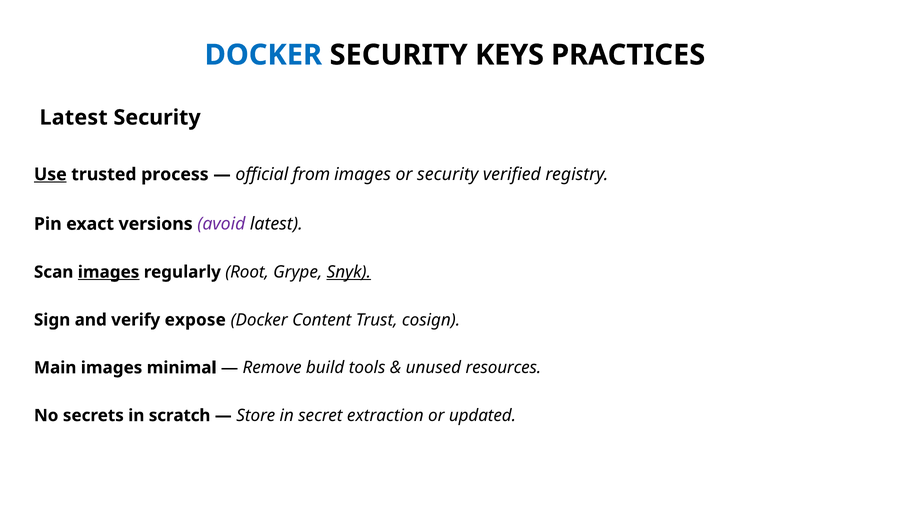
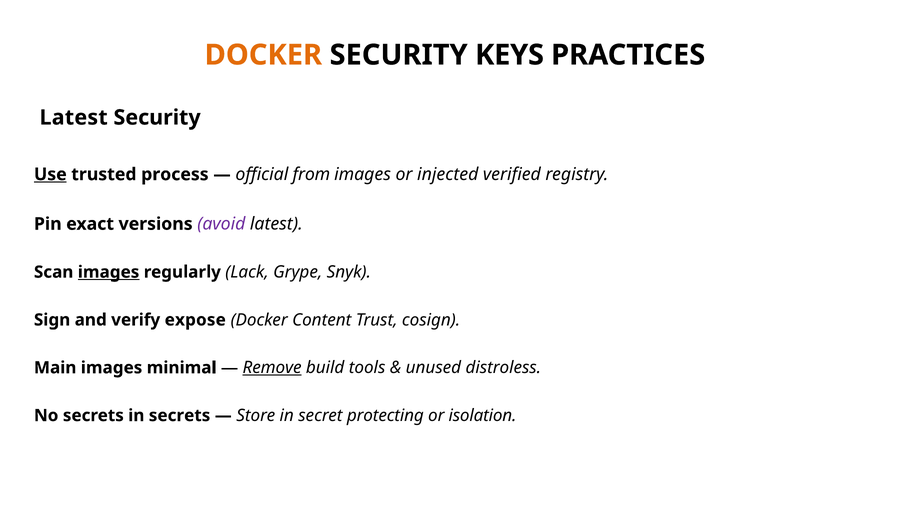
DOCKER colour: blue -> orange (263, 55)
or security: security -> injected (448, 174)
Root: Root -> Lack (247, 272)
Snyk underline: present -> none (349, 272)
Remove underline: none -> present (272, 368)
resources: resources -> distroless (503, 368)
in scratch: scratch -> secrets (180, 415)
extraction: extraction -> protecting (385, 415)
updated: updated -> isolation (483, 415)
